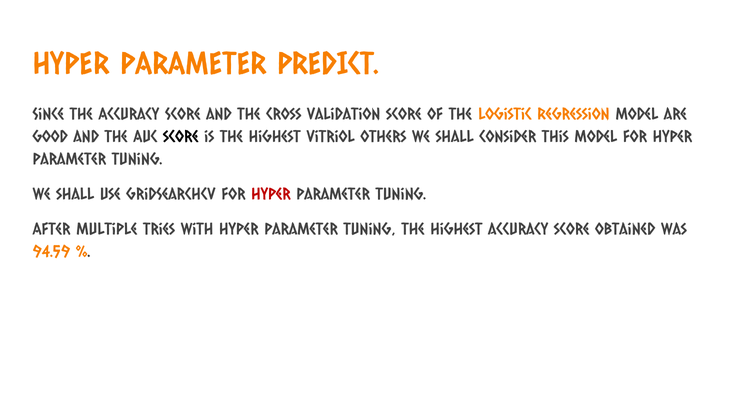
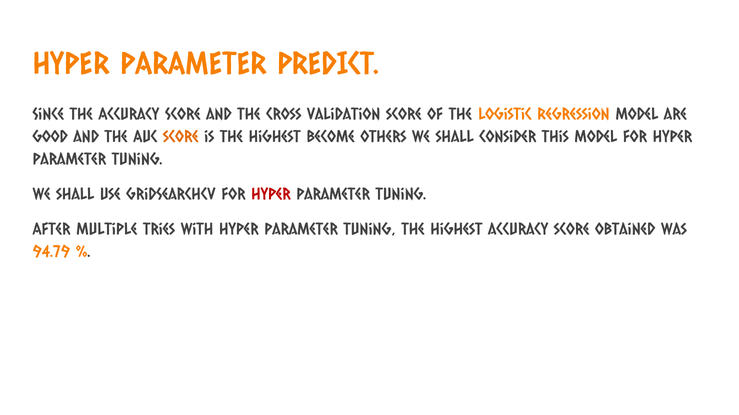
score colour: black -> orange (181, 137)
vitriol: vitriol -> become (331, 137)
94.59: 94.59 -> 94.79 (51, 252)
